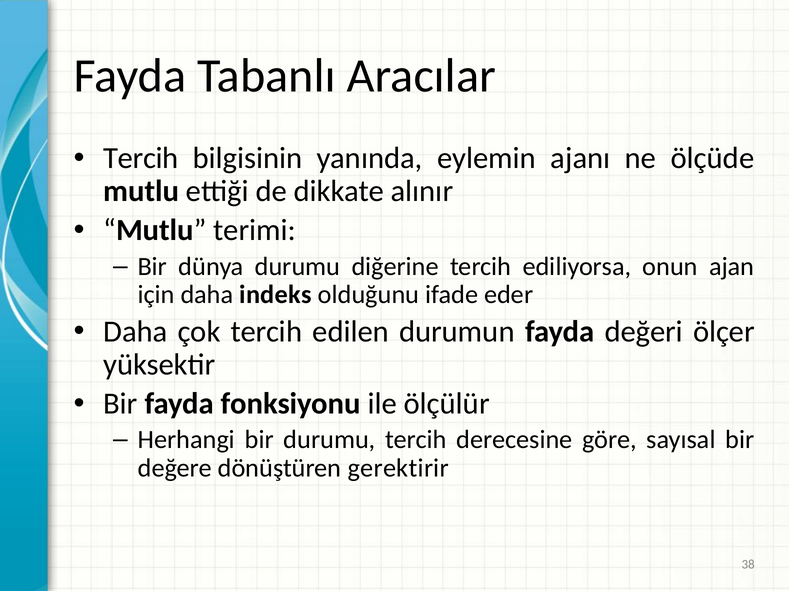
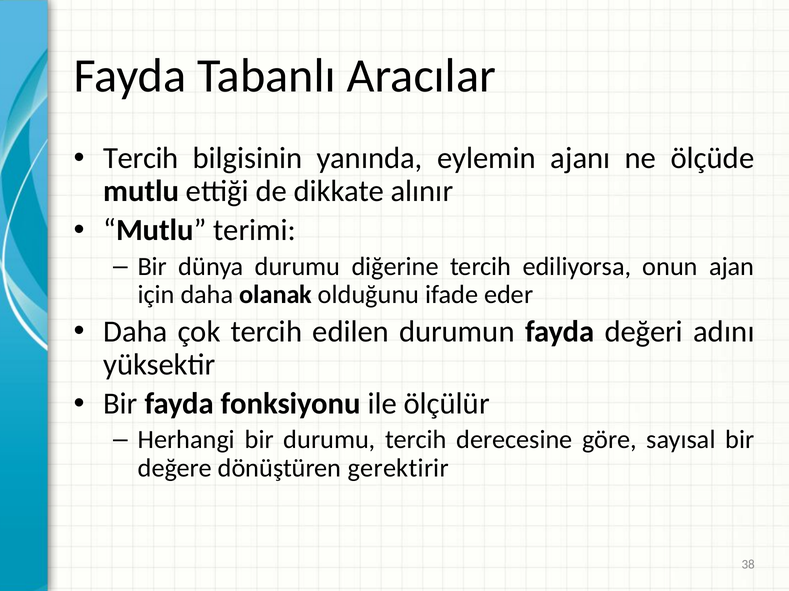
indeks: indeks -> olanak (276, 295)
ölçer: ölçer -> adını (724, 332)
